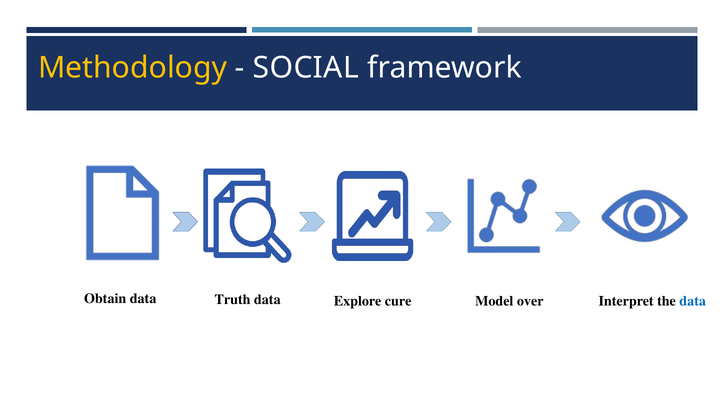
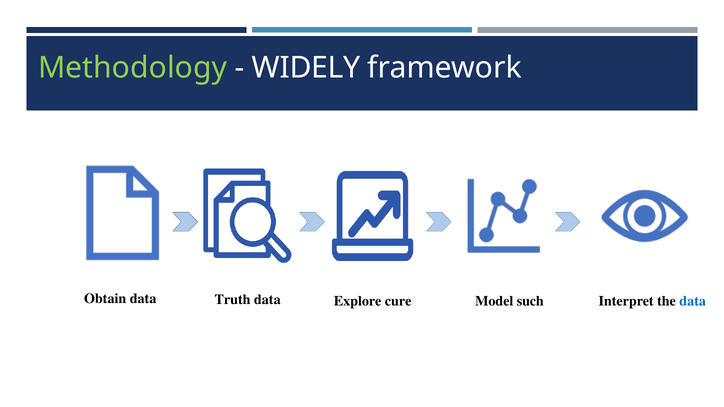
Methodology colour: yellow -> light green (133, 68)
SOCIAL: SOCIAL -> WIDELY (306, 68)
over: over -> such (530, 301)
